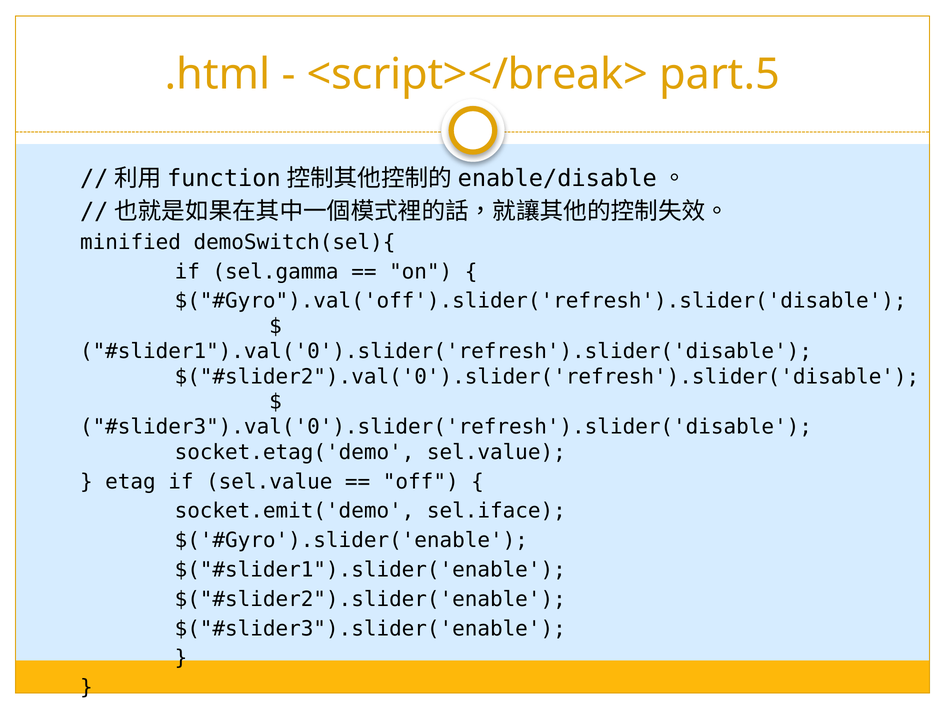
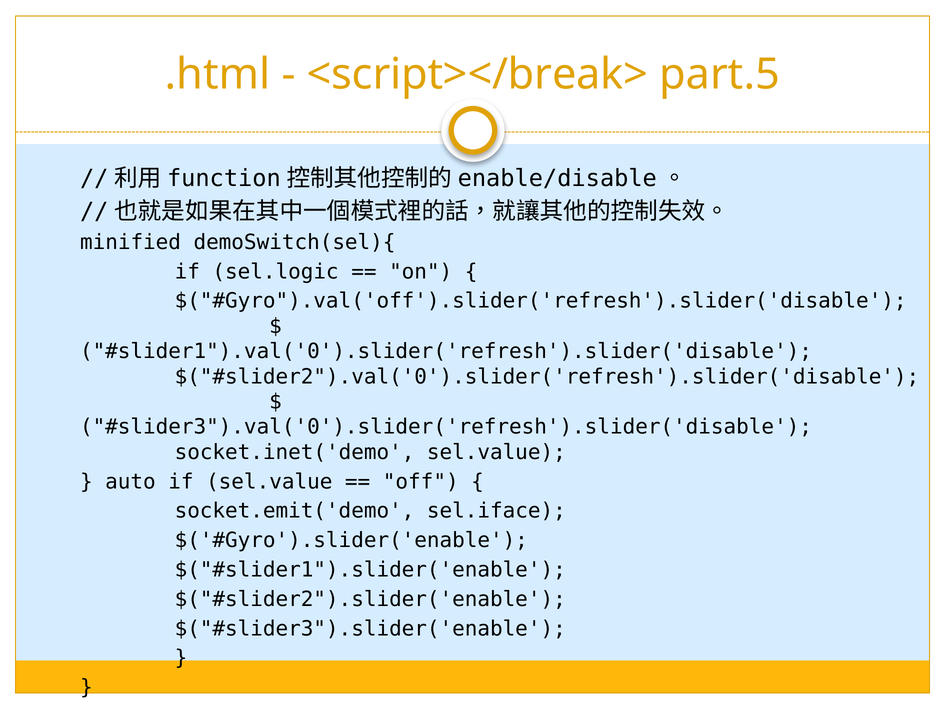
sel.gamma: sel.gamma -> sel.logic (276, 272)
socket.etag('demo: socket.etag('demo -> socket.inet('demo (295, 453)
etag: etag -> auto (130, 482)
